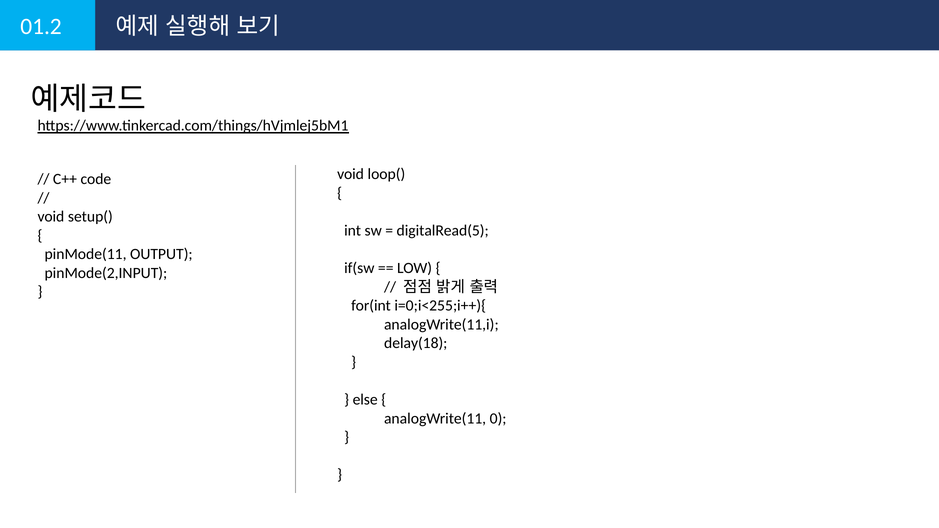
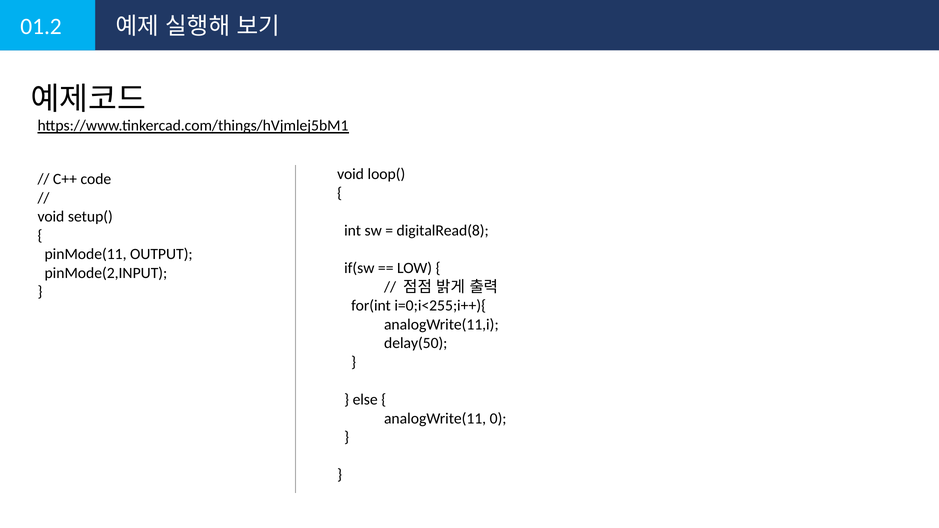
digitalRead(5: digitalRead(5 -> digitalRead(8 (443, 231)
delay(18: delay(18 -> delay(50 (416, 343)
